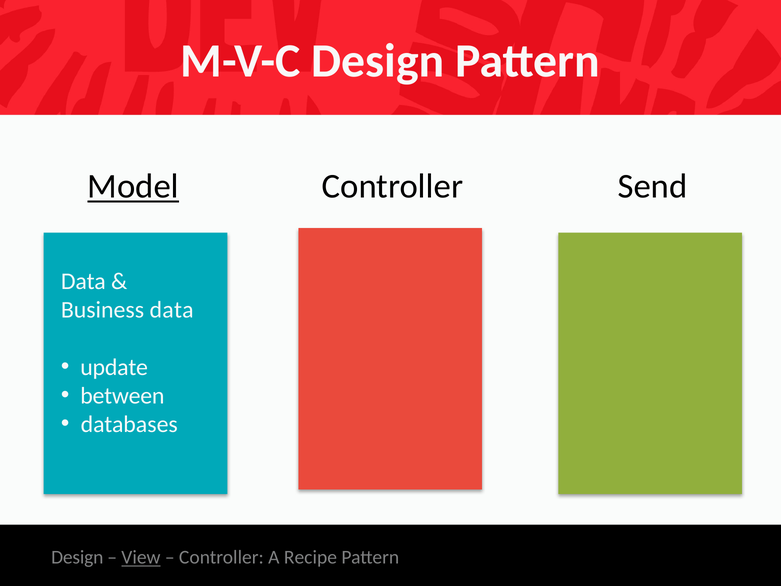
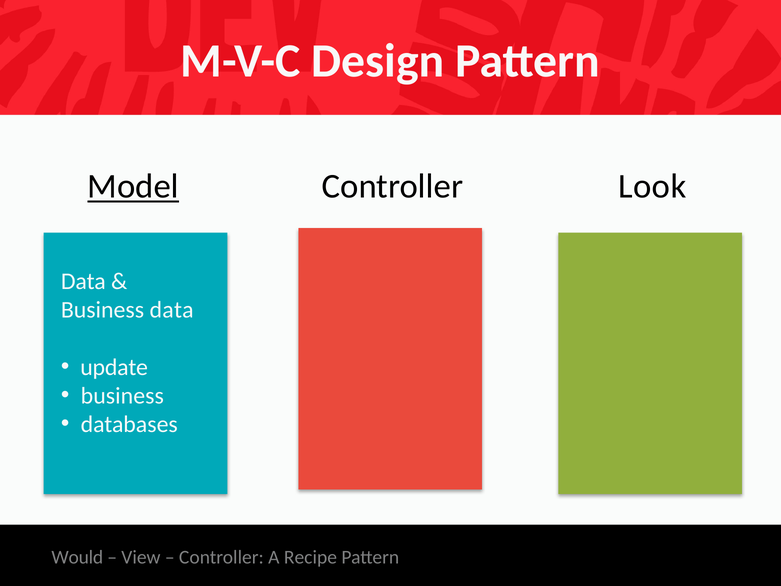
Send: Send -> Look (652, 186)
between: between -> business (122, 396)
Design: Design -> Would (77, 557)
View underline: present -> none (141, 557)
